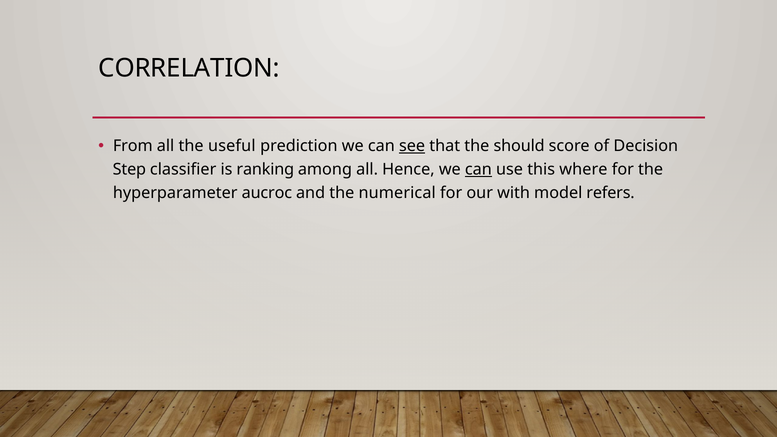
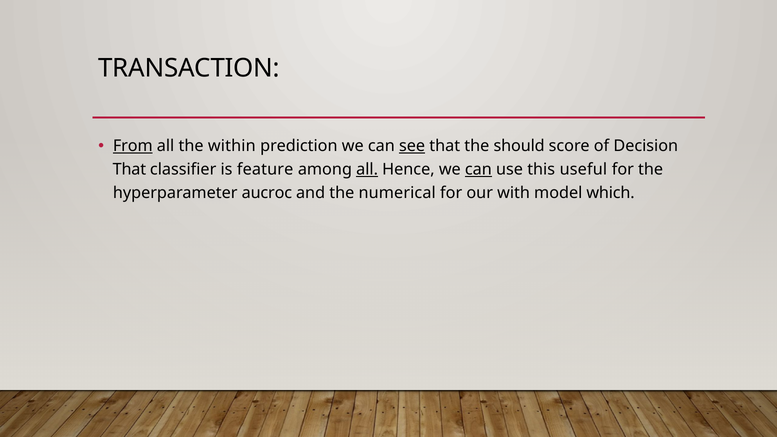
CORRELATION: CORRELATION -> TRANSACTION (189, 68)
From underline: none -> present (133, 146)
useful: useful -> within (232, 146)
Step: Step -> That (129, 169)
ranking: ranking -> feature (265, 169)
all underline: none -> present (367, 169)
where: where -> useful (583, 169)
refers: refers -> which (611, 193)
